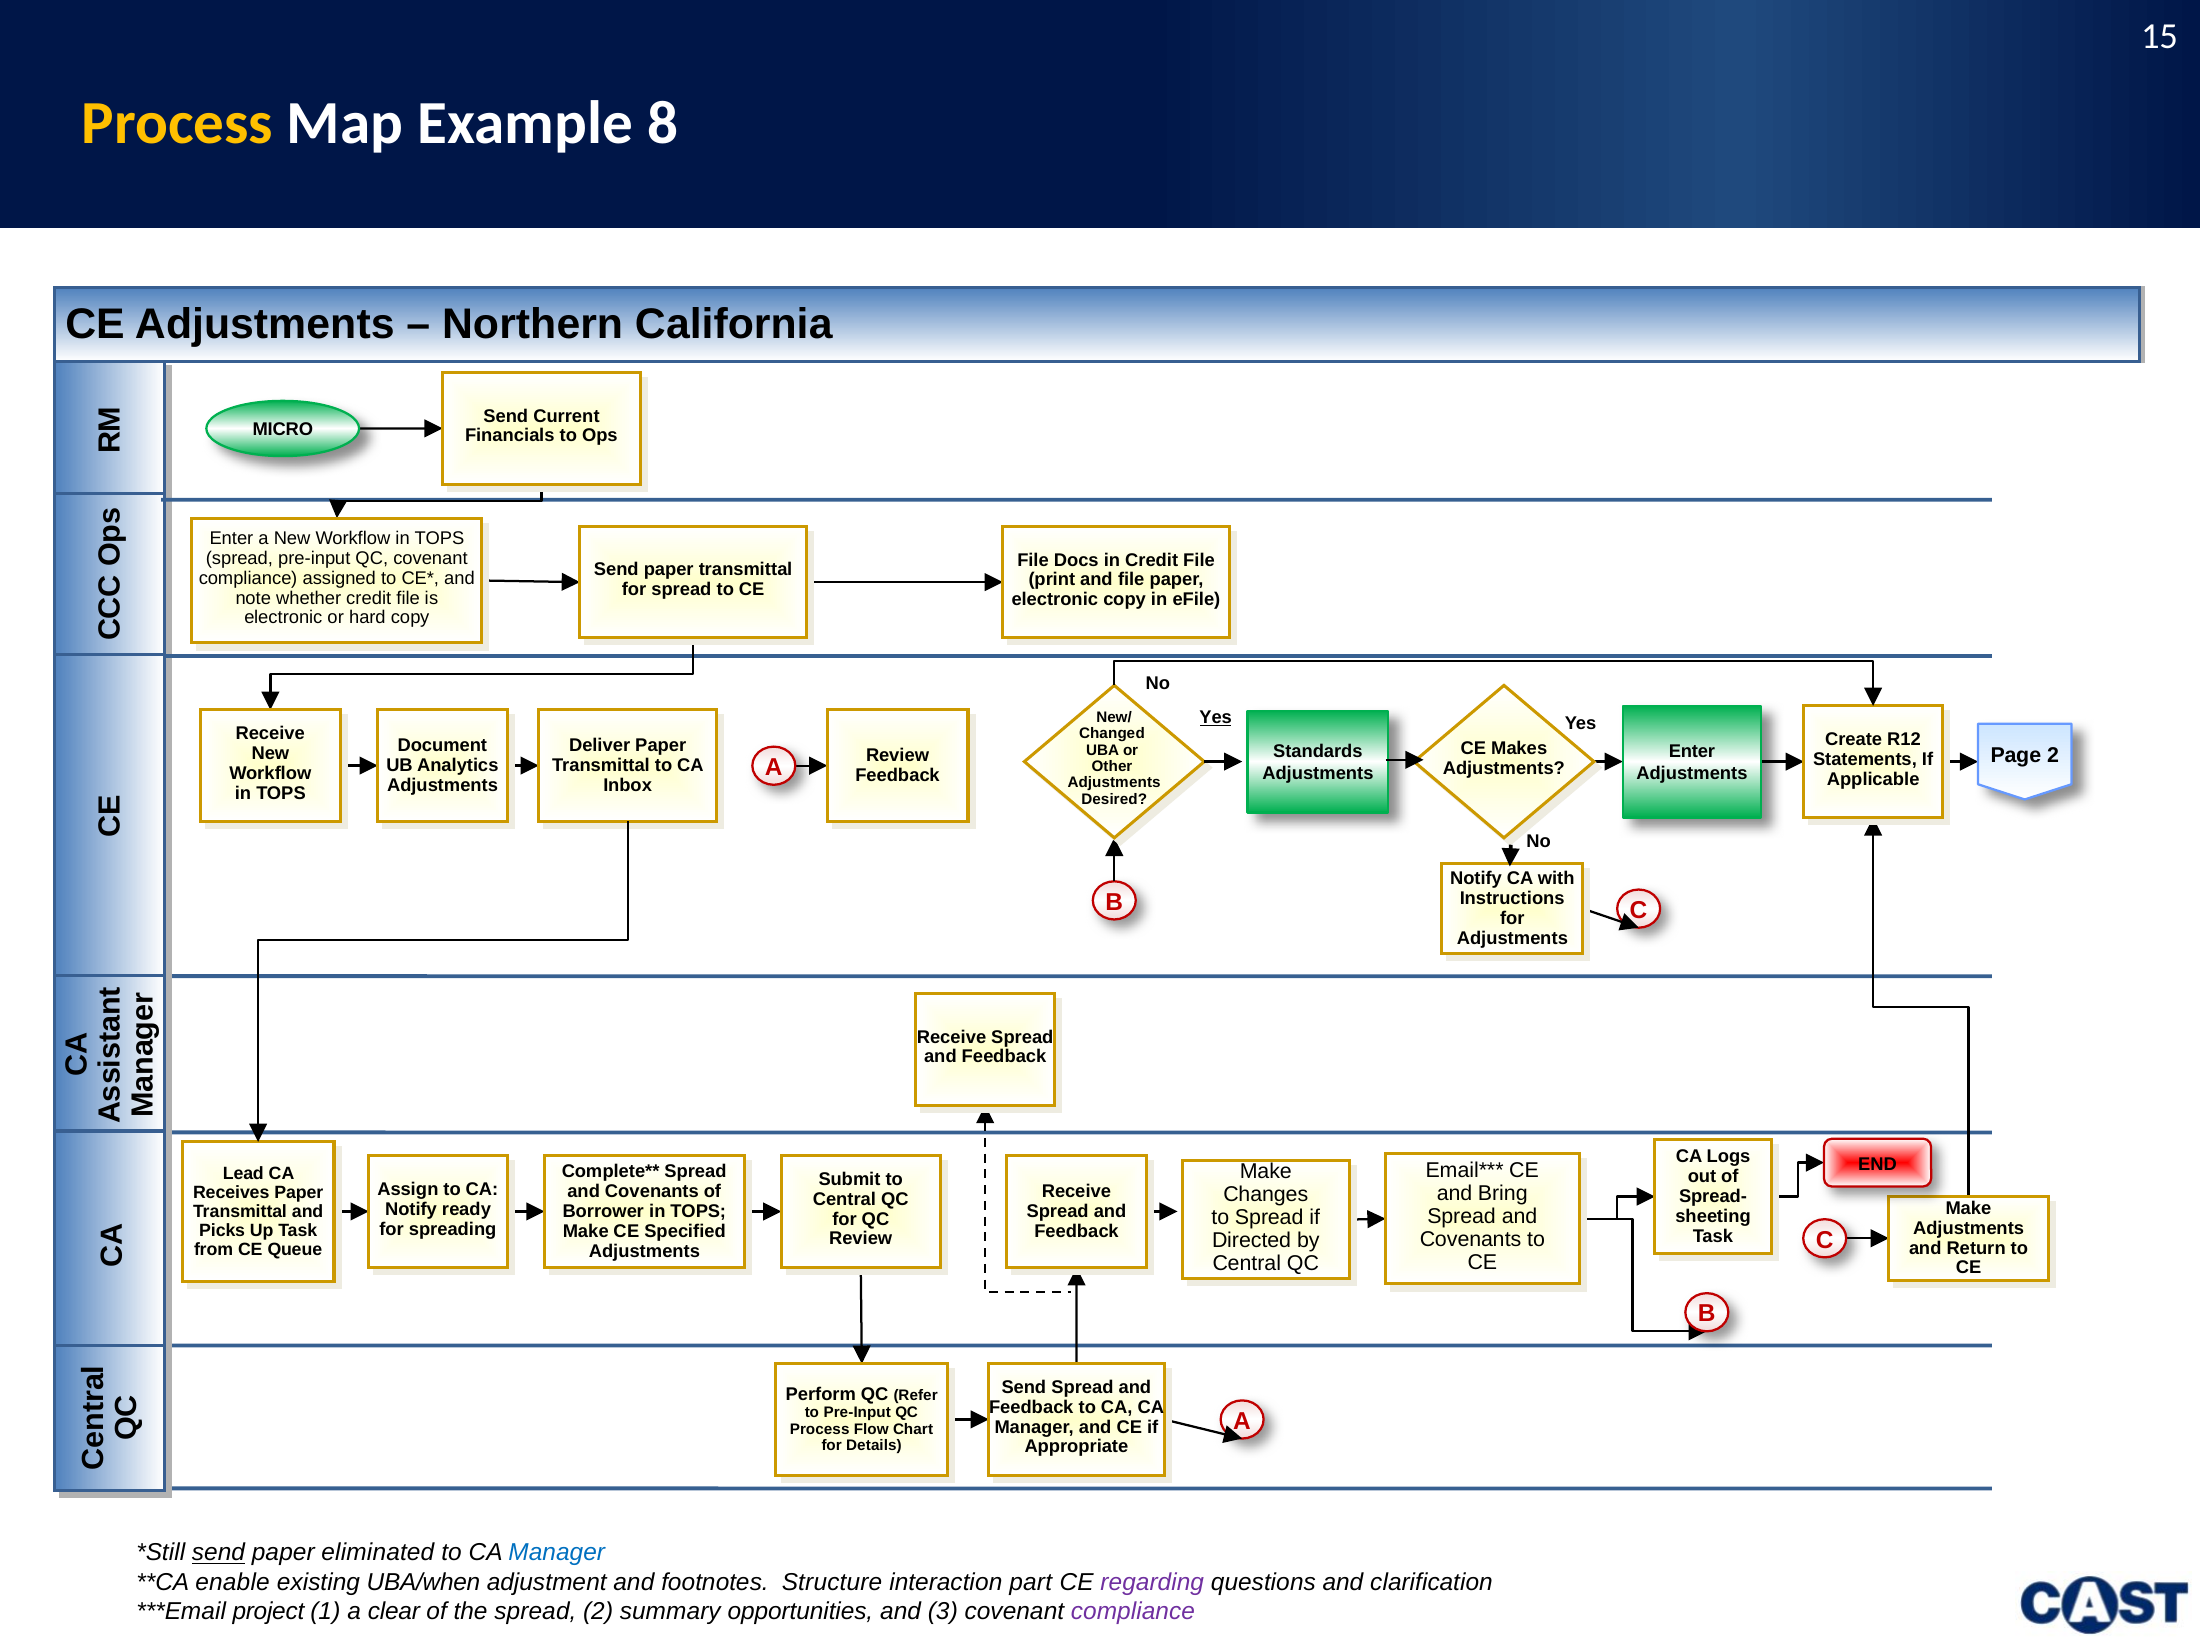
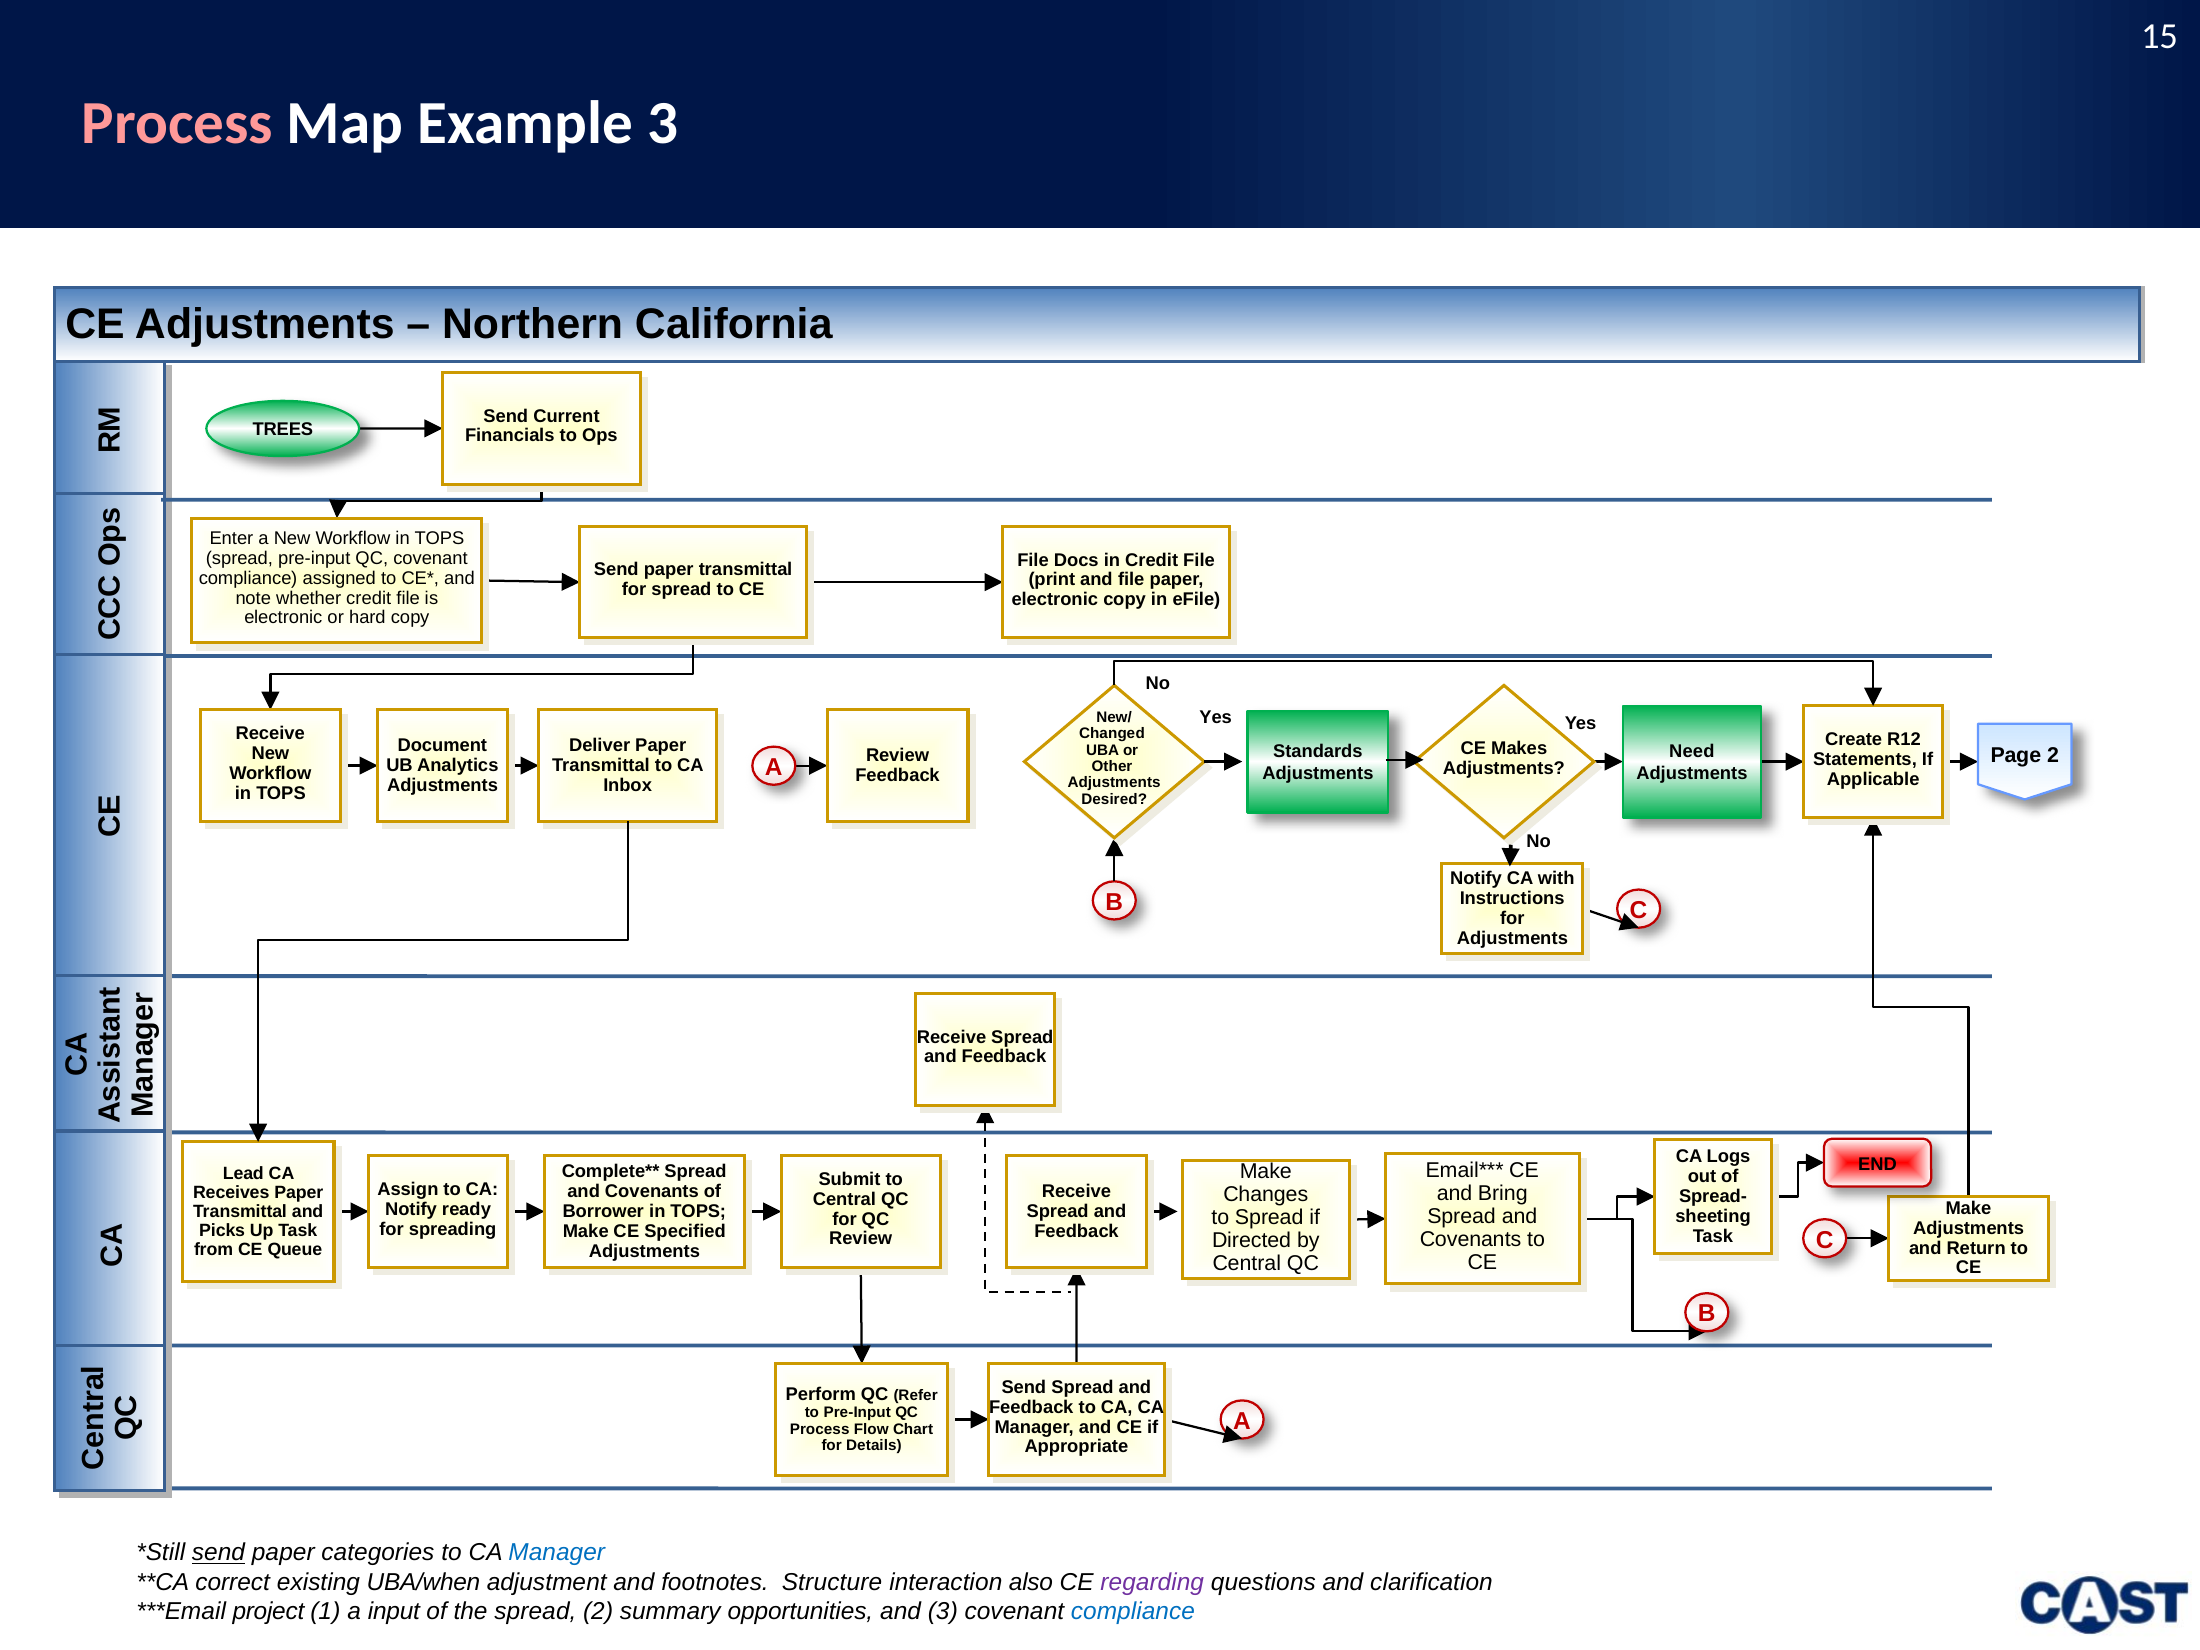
Process colour: yellow -> pink (177, 123)
Example 8: 8 -> 3 (663, 123)
MICRO: MICRO -> TREES (283, 430)
Yes underline: present -> none (1216, 718)
Enter: Enter -> Need (1692, 752)
eliminated: eliminated -> categories (378, 1553)
enable: enable -> correct (233, 1582)
part: part -> also (1031, 1582)
clear: clear -> input (394, 1611)
compliance colour: purple -> blue (1133, 1611)
